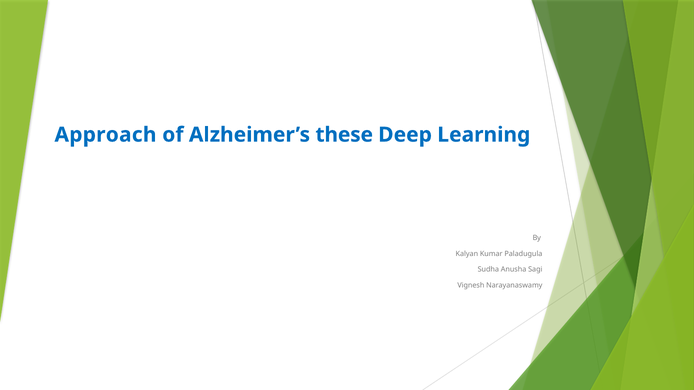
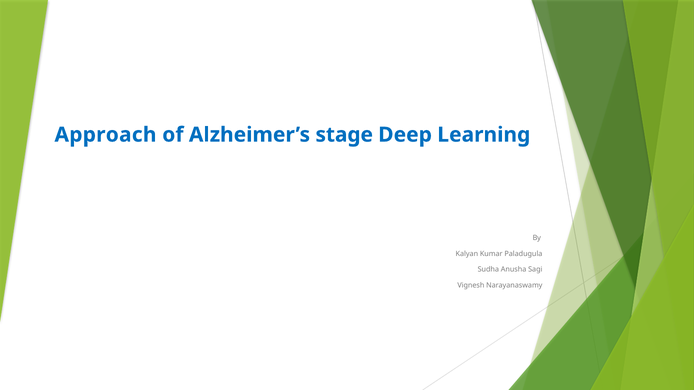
these: these -> stage (344, 135)
